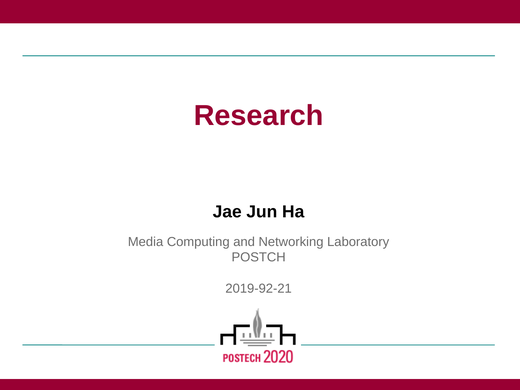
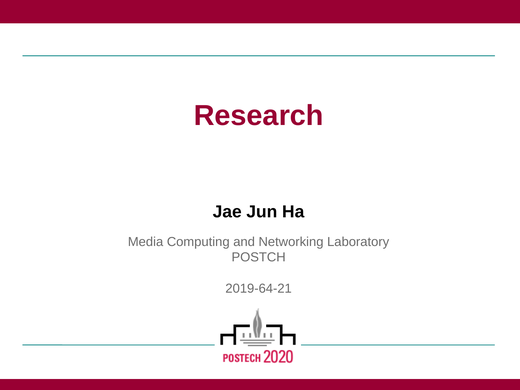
2019-92-21: 2019-92-21 -> 2019-64-21 (259, 289)
